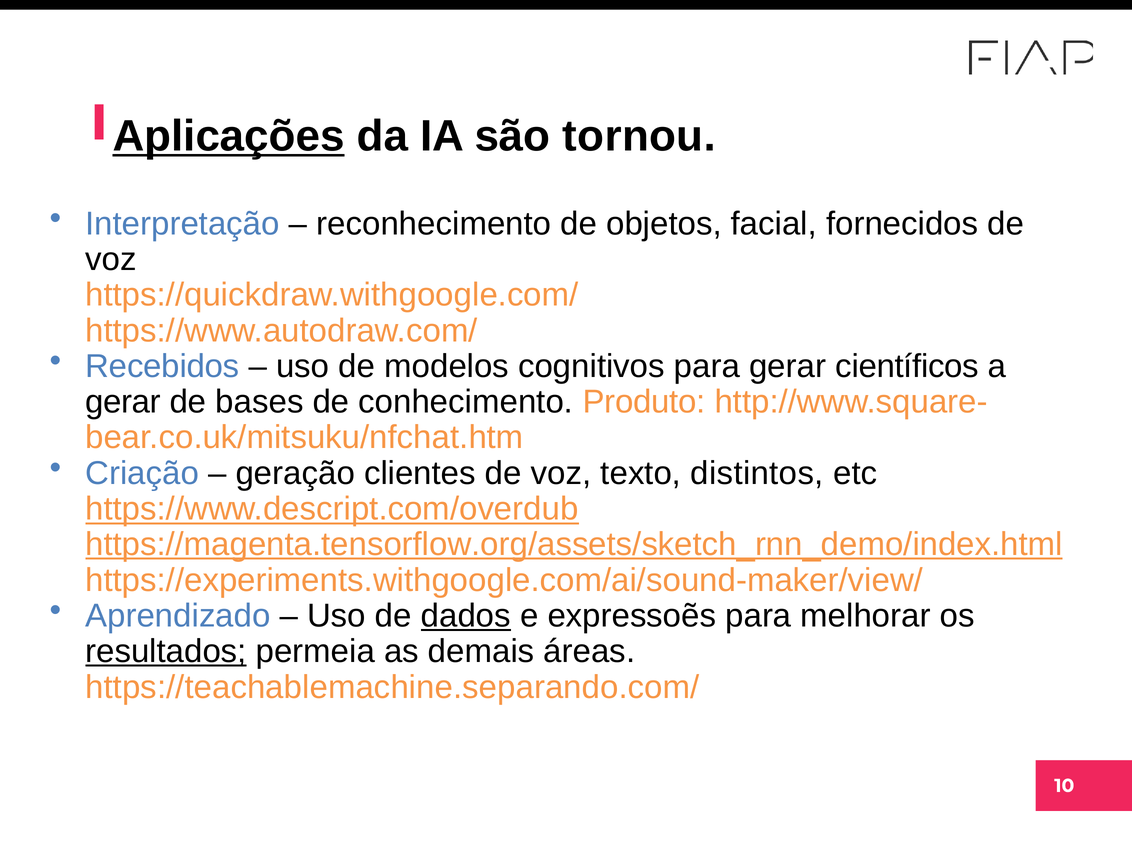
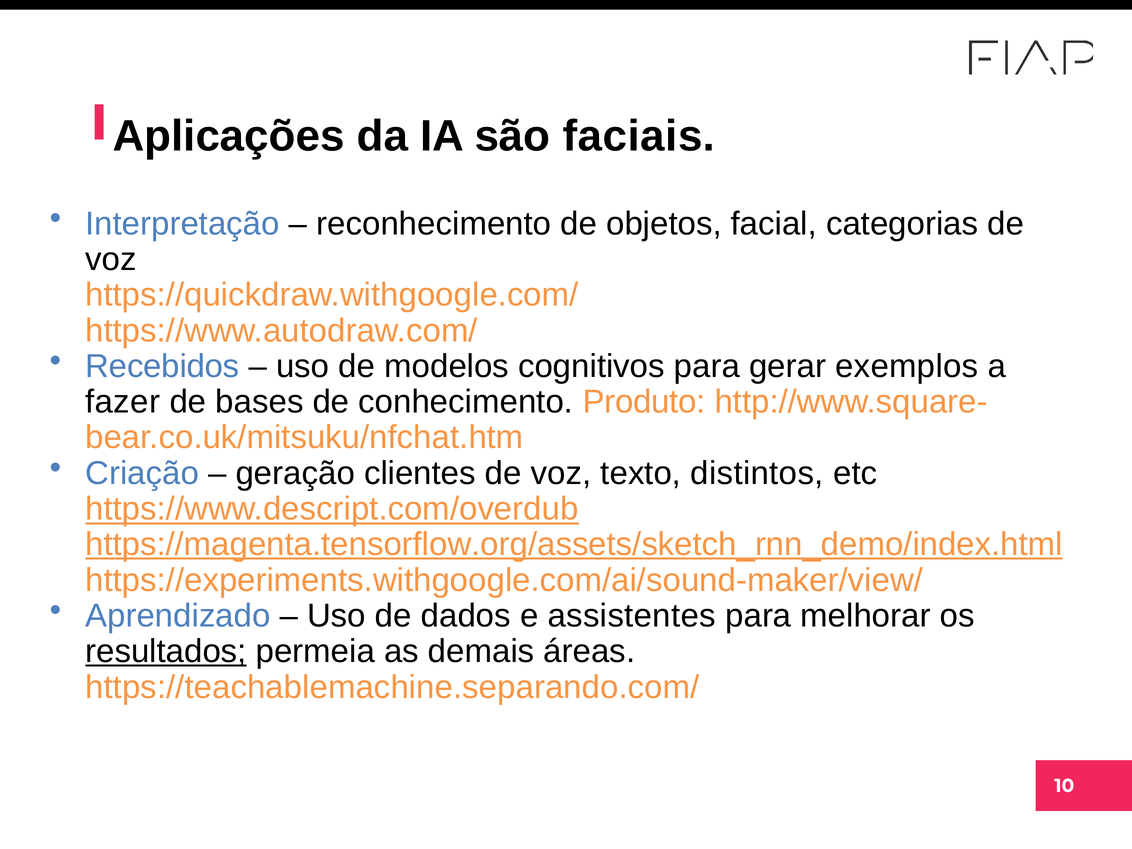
Aplicações underline: present -> none (229, 136)
tornou: tornou -> faciais (639, 136)
fornecidos: fornecidos -> categorias (902, 224)
científicos: científicos -> exemplos (907, 366)
gerar: gerar -> fazer (123, 402)
dados underline: present -> none (466, 616)
expressoẽs: expressoẽs -> assistentes (632, 616)
